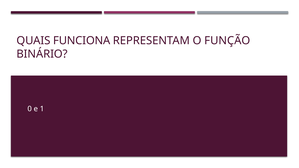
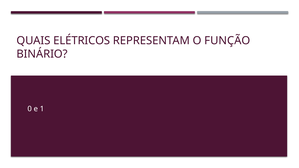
FUNCIONA: FUNCIONA -> ELÉTRICOS (82, 41)
